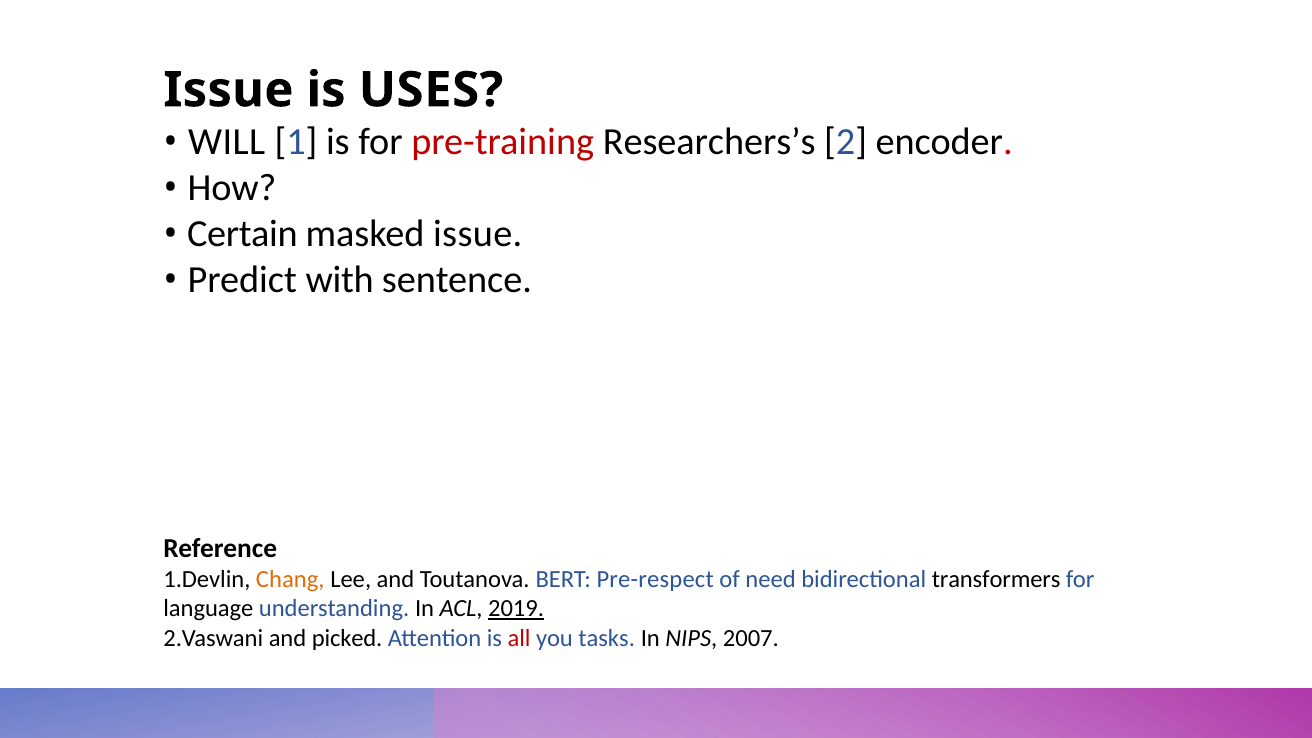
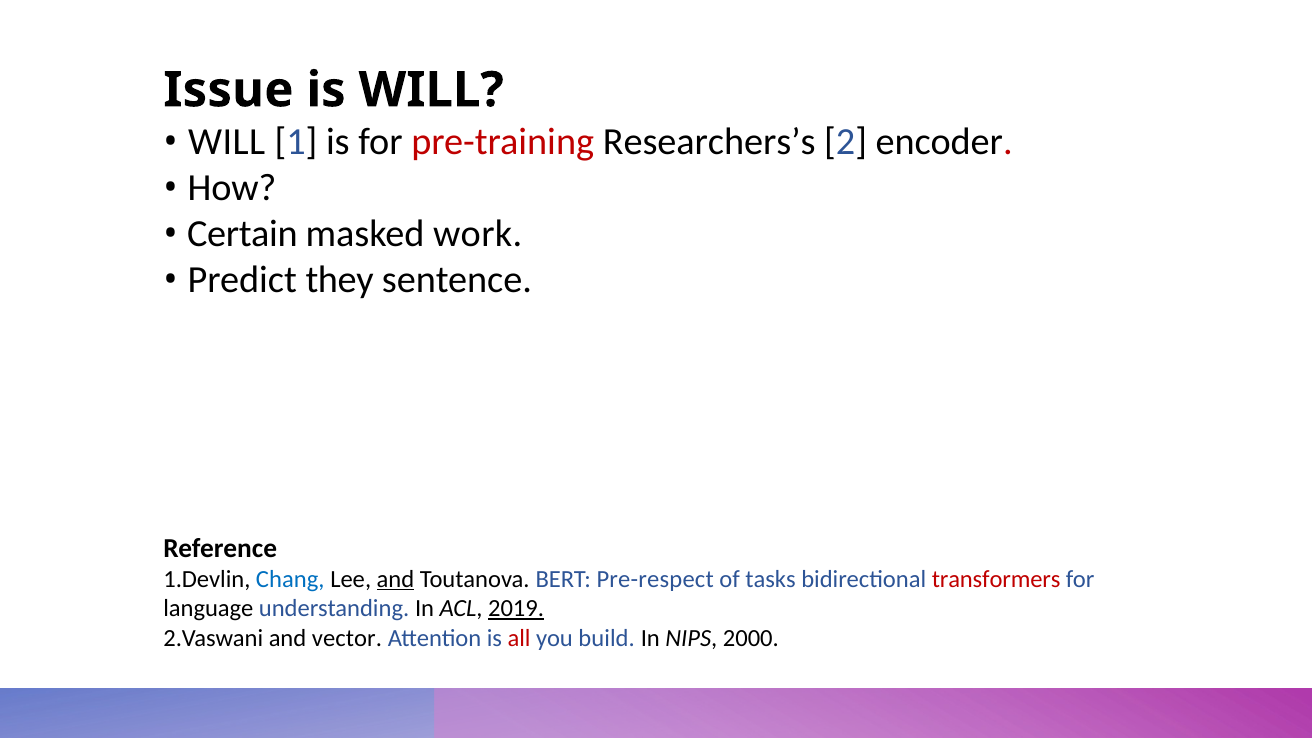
is USES: USES -> WILL (431, 90)
masked issue: issue -> work (478, 234)
with: with -> they (340, 280)
Chang colour: orange -> blue (290, 579)
and underline: none -> present (395, 579)
need: need -> tasks (771, 579)
transformers colour: black -> red (996, 579)
picked: picked -> vector (347, 638)
tasks: tasks -> build (607, 638)
2007: 2007 -> 2000 (751, 638)
